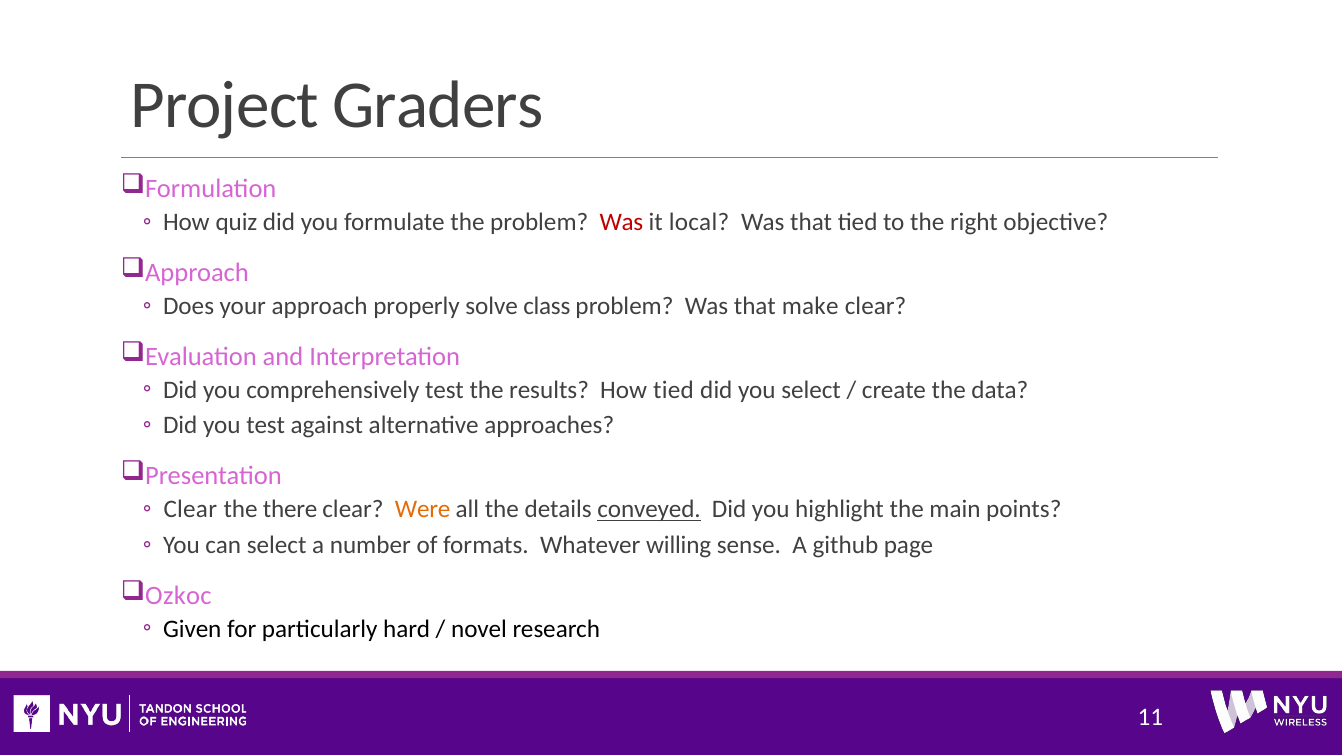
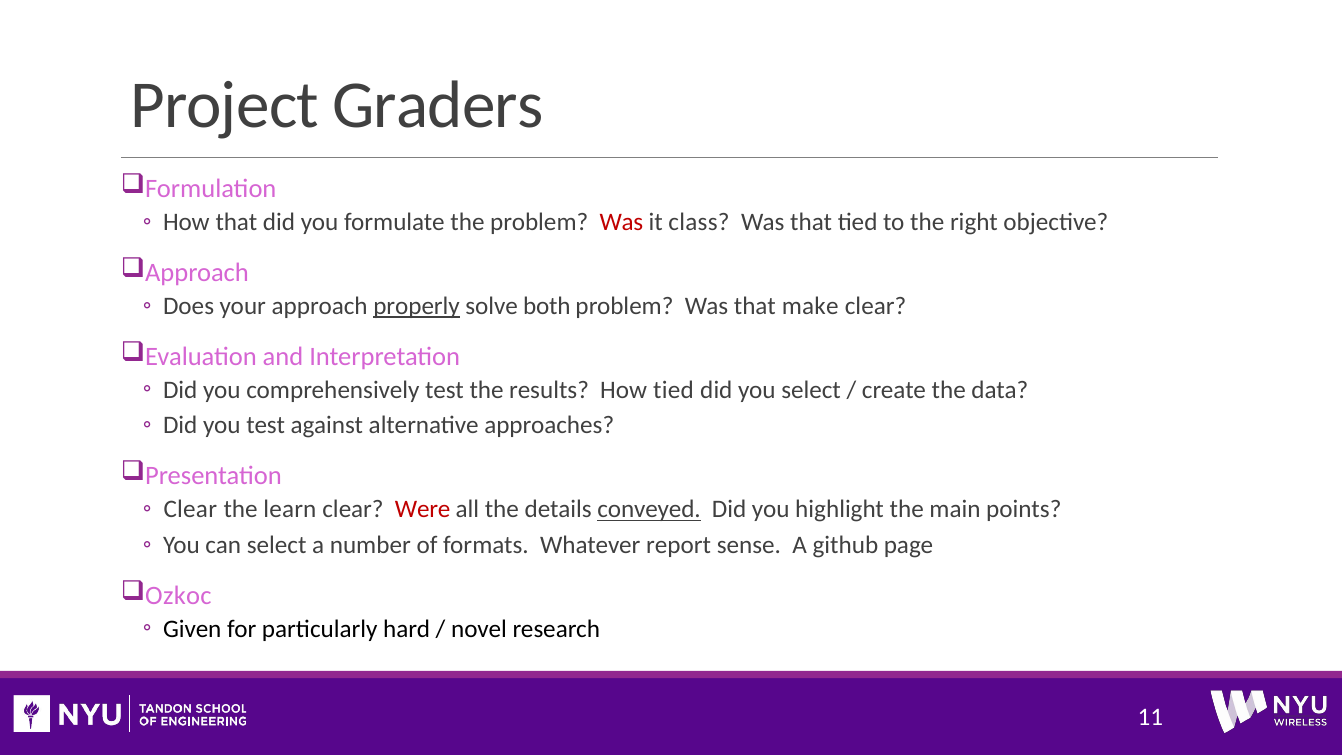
How quiz: quiz -> that (236, 222)
local: local -> class (699, 222)
properly underline: none -> present (417, 306)
class: class -> both (547, 306)
there: there -> learn (290, 509)
Were colour: orange -> red (423, 509)
willing: willing -> report (679, 545)
